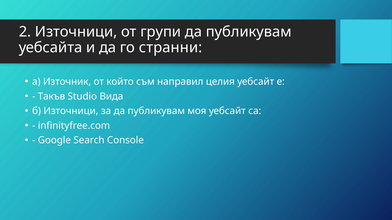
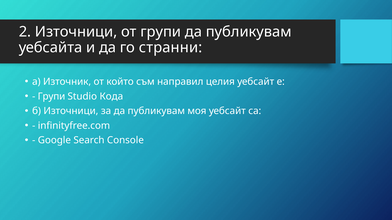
Такъв: Такъв -> Групи (51, 97)
Вида: Вида -> Кода (111, 97)
